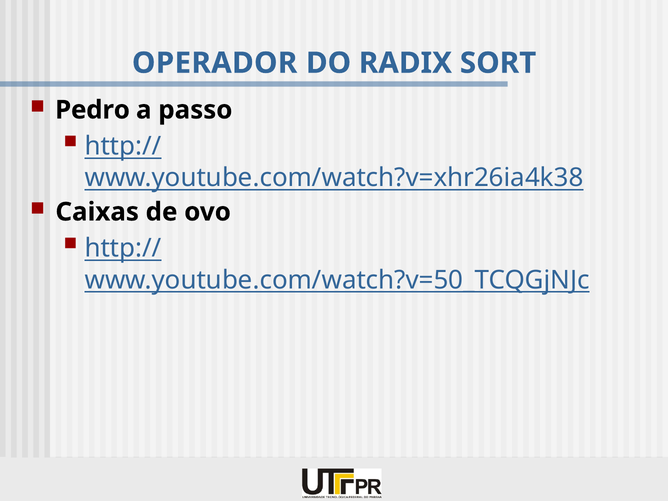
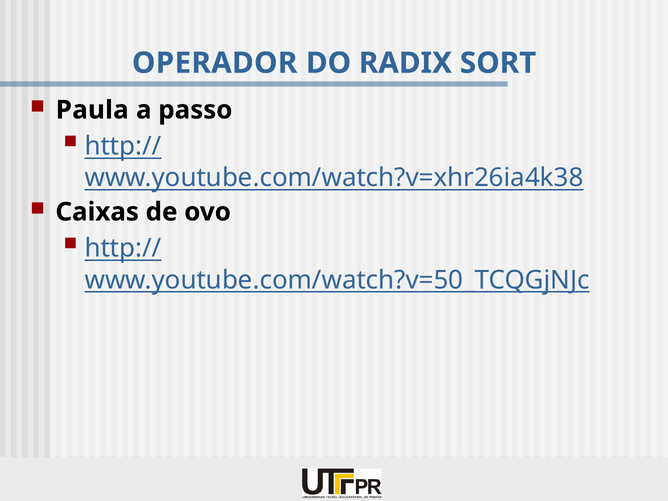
Pedro: Pedro -> Paula (92, 110)
